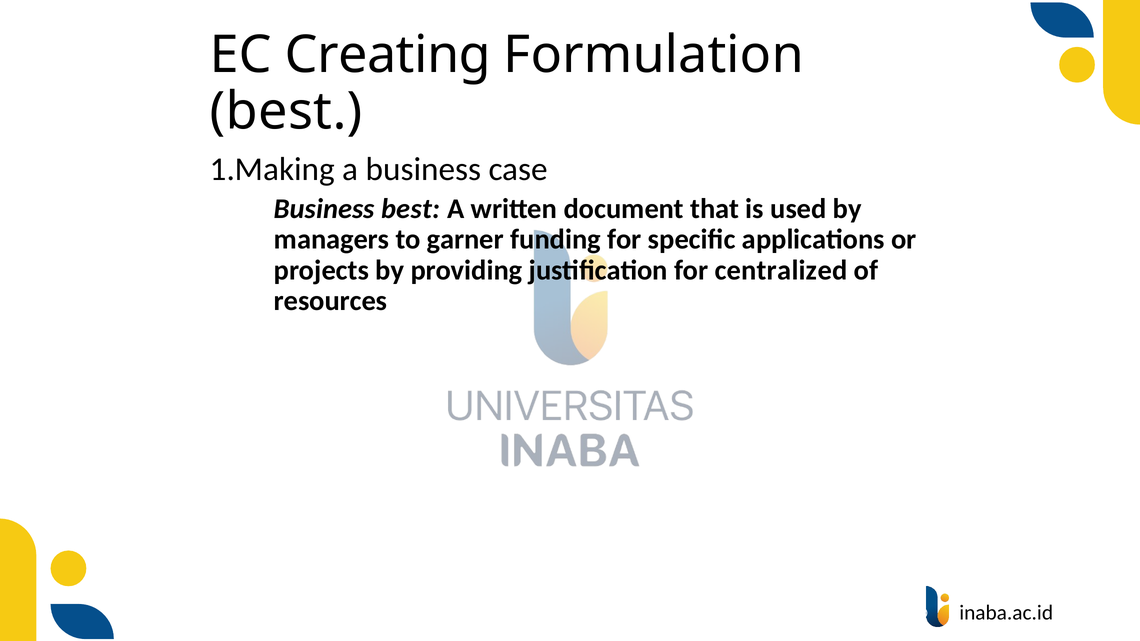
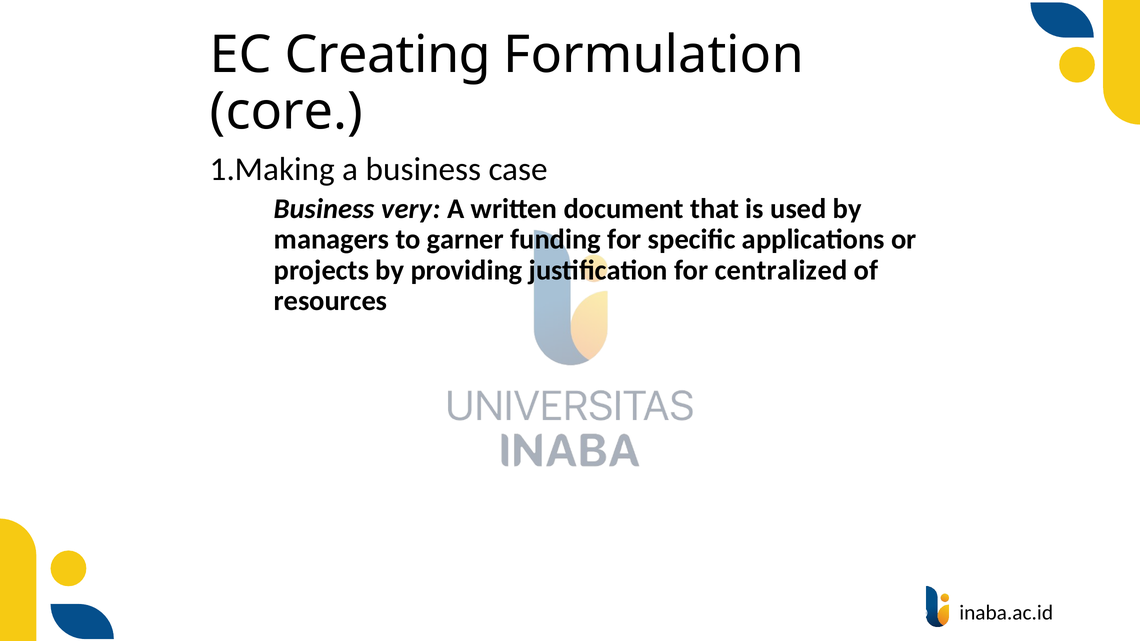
best: best -> core (286, 111)
Business best: best -> very (411, 209)
